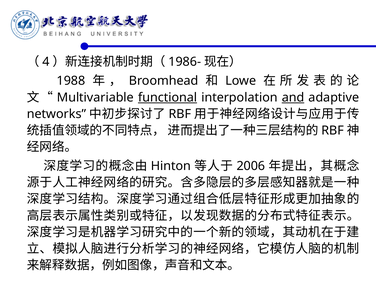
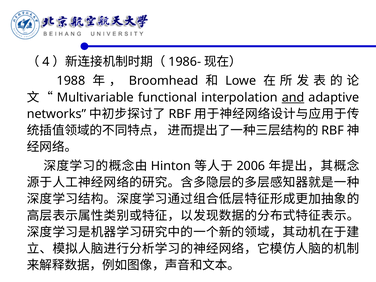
functional underline: present -> none (168, 97)
